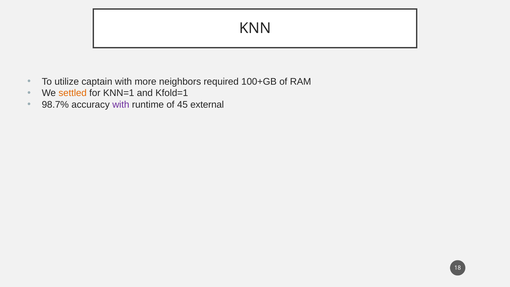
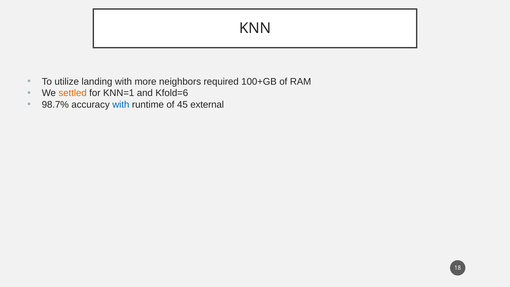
captain: captain -> landing (97, 82)
Kfold=1: Kfold=1 -> Kfold=6 (172, 93)
with colour: purple -> blue (121, 105)
